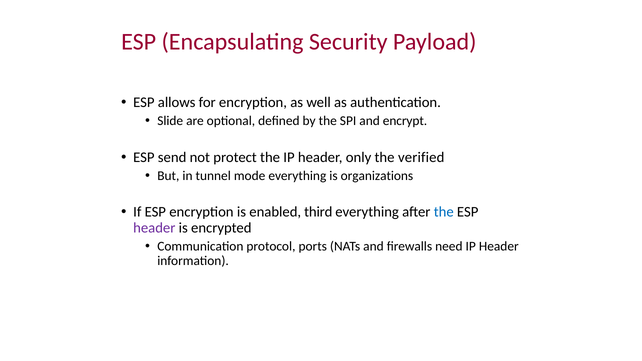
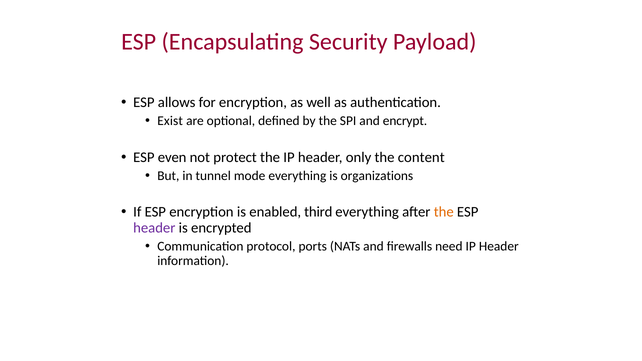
Slide: Slide -> Exist (170, 121)
send: send -> even (172, 157)
verified: verified -> content (421, 157)
the colour: blue -> orange (444, 212)
